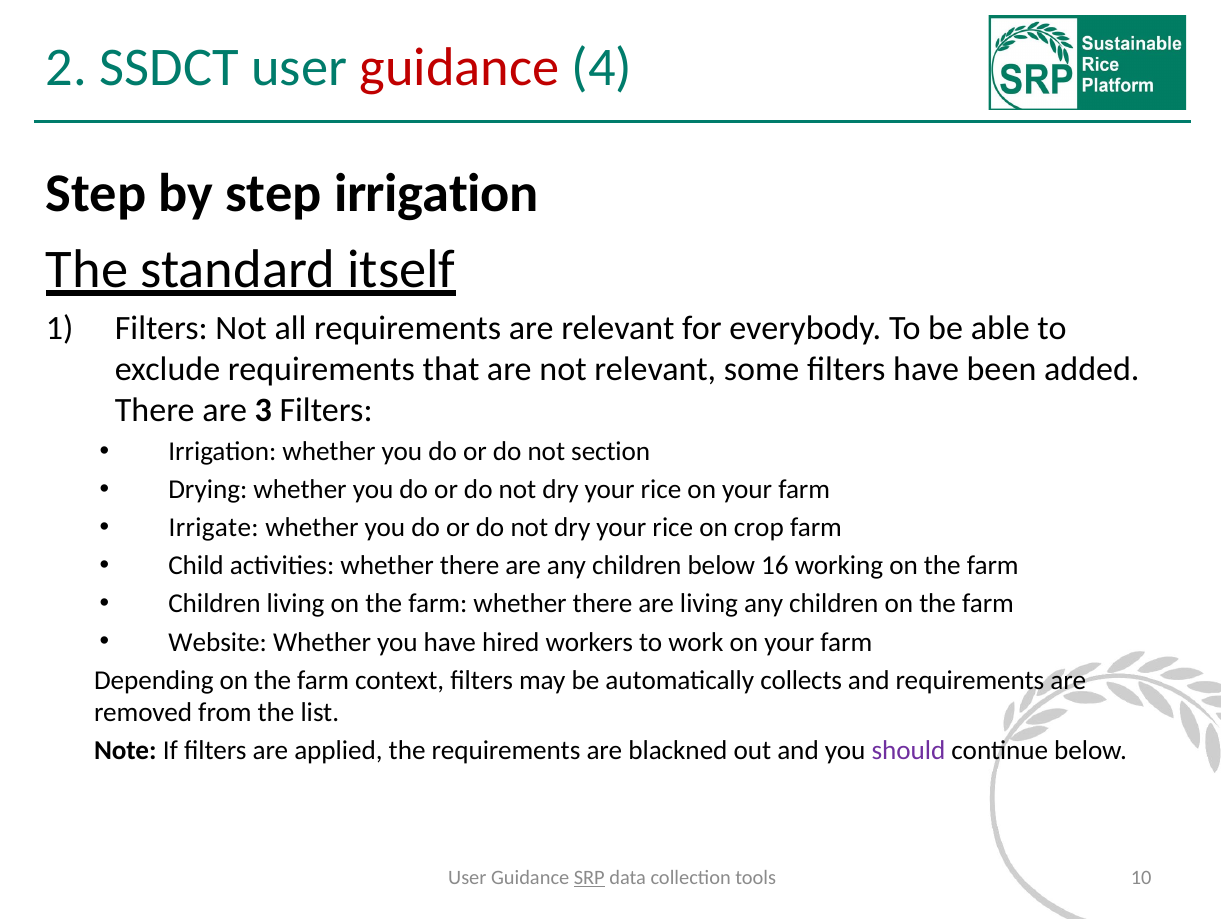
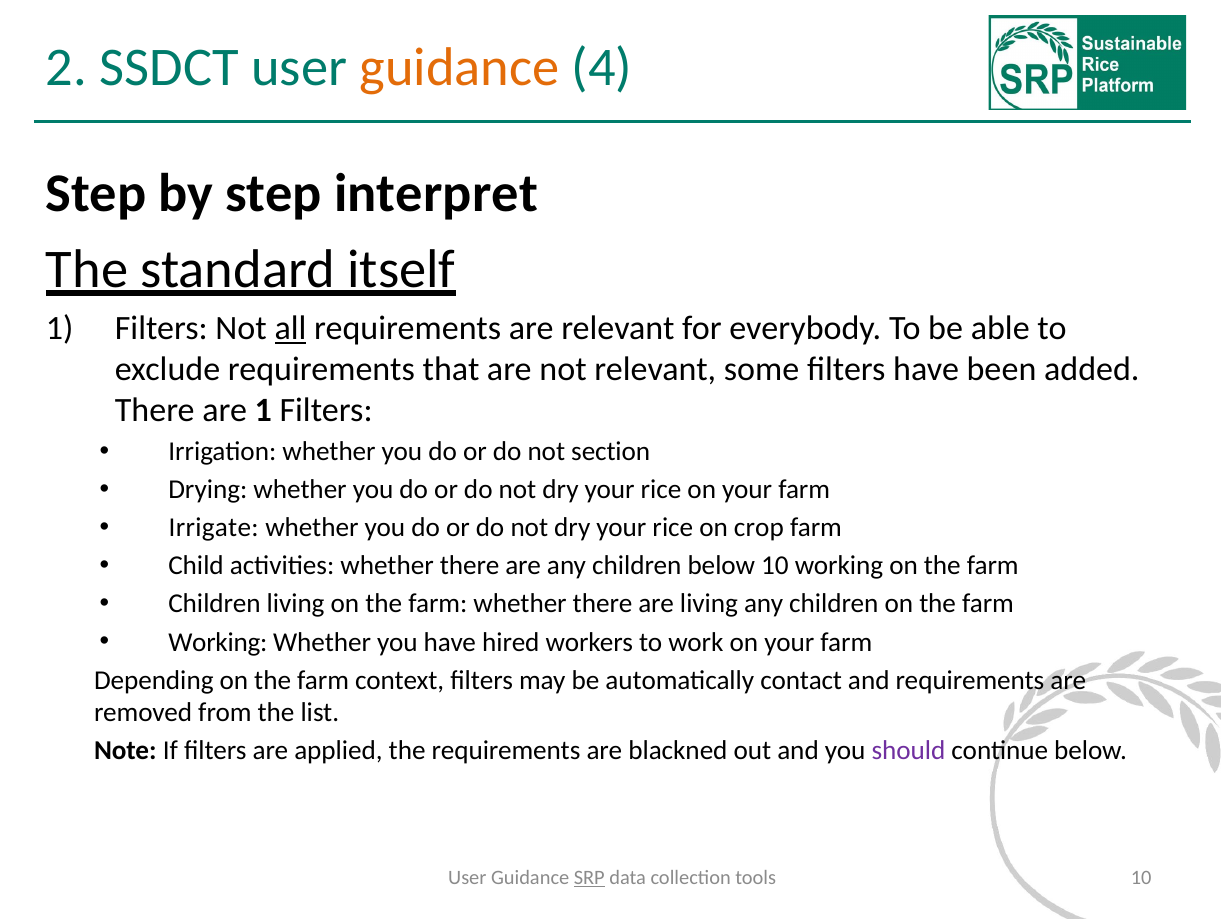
guidance colour: red -> orange (460, 68)
step irrigation: irrigation -> interpret (436, 193)
all underline: none -> present (291, 328)
are 3: 3 -> 1 (263, 410)
below 16: 16 -> 10 (775, 566)
Website: Website -> Working (218, 642)
collects: collects -> contact (801, 680)
